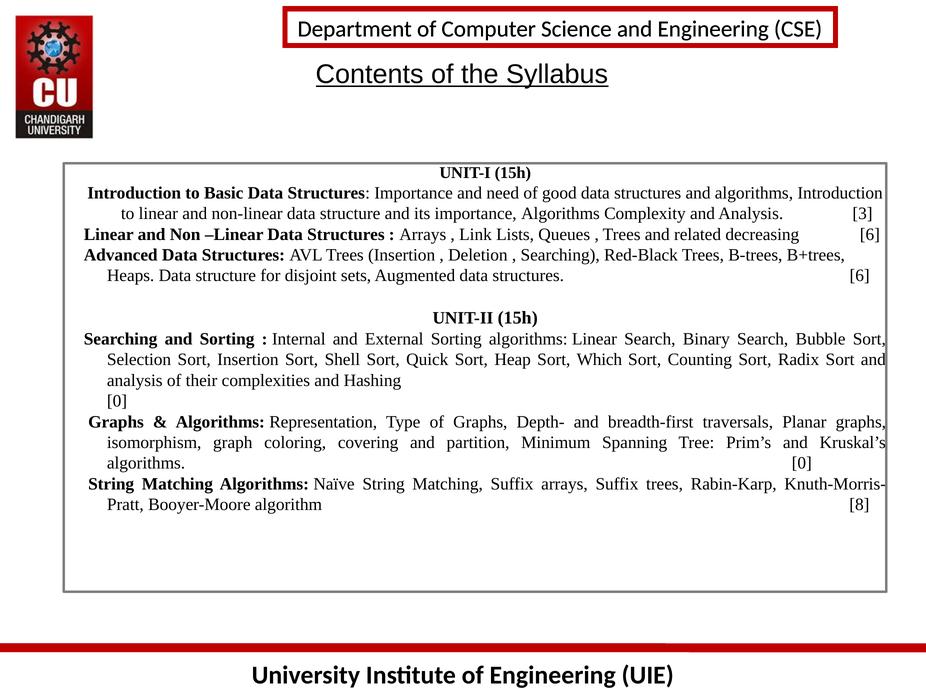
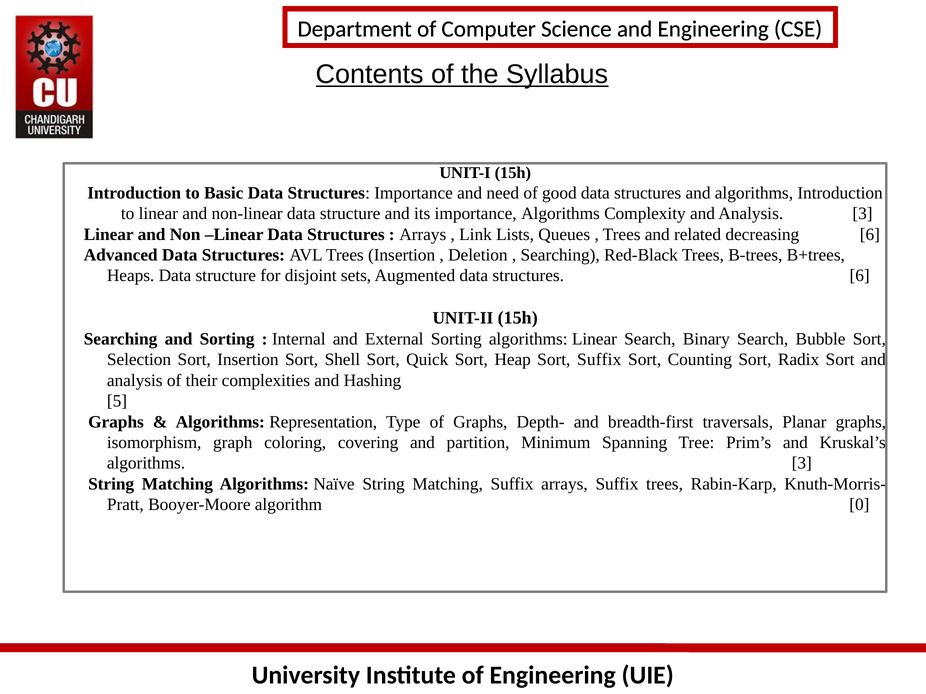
Sort Which: Which -> Suffix (599, 360)
0: 0 -> 5 (117, 401)
algorithms 0: 0 -> 3 (802, 464)
8: 8 -> 0 (859, 505)
